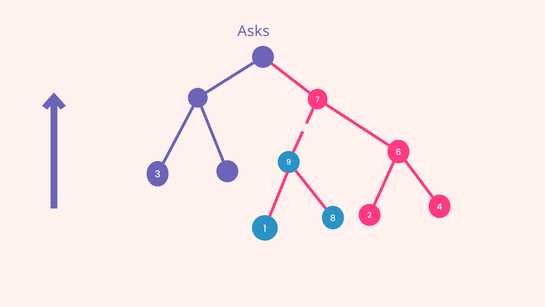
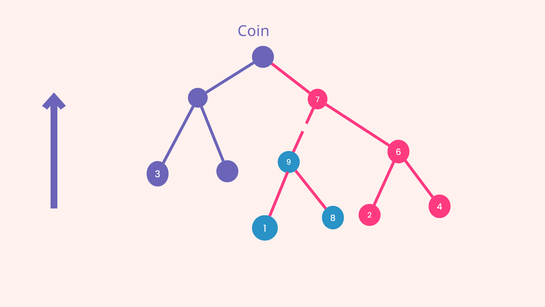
Asks: Asks -> Coin (254, 31)
